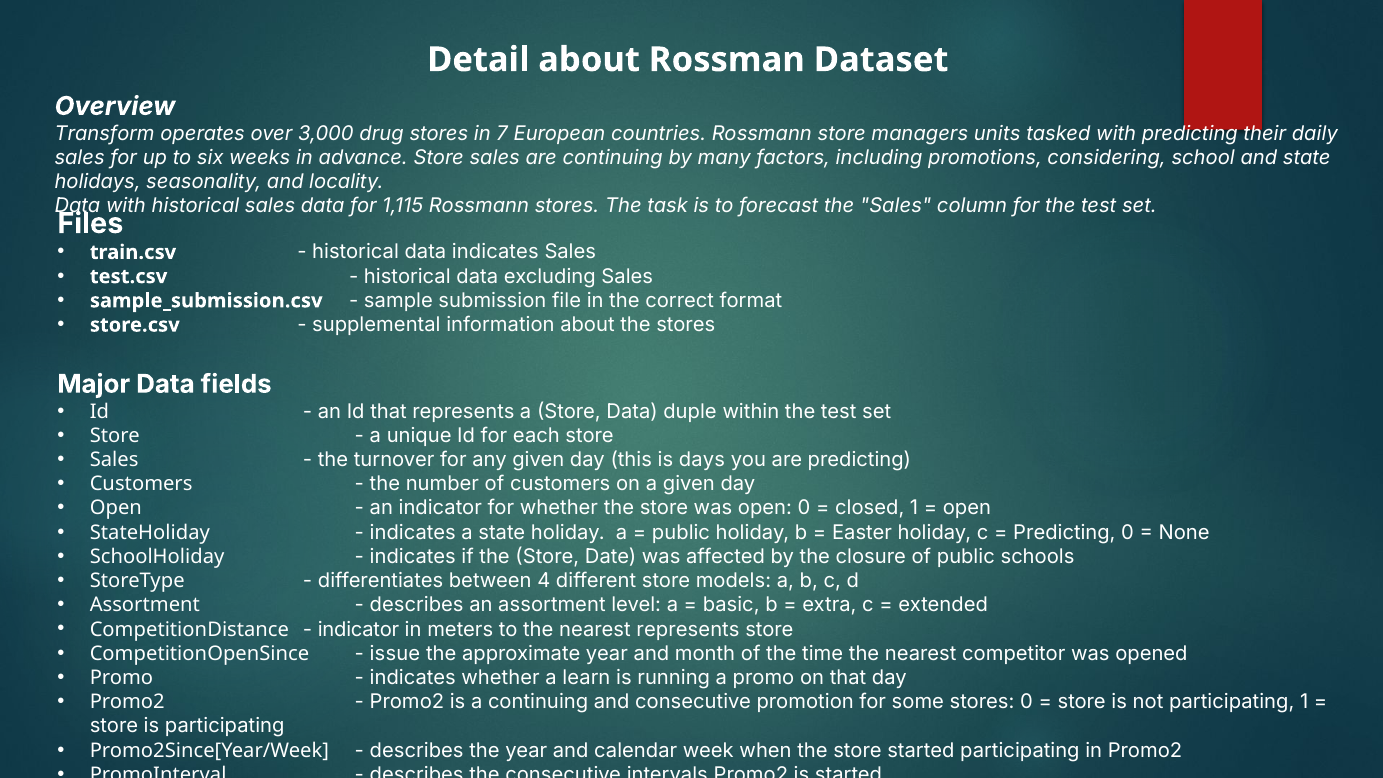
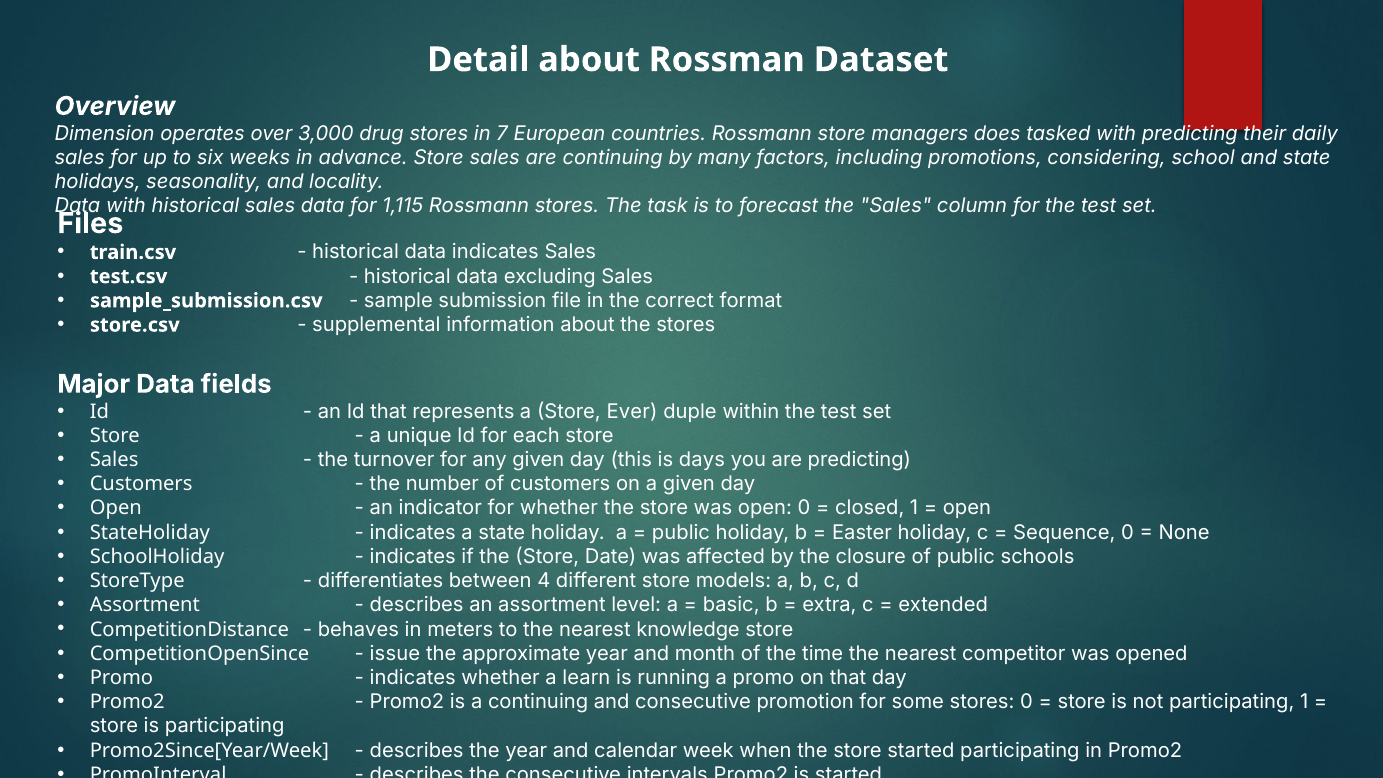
Transform: Transform -> Dimension (105, 134)
units: units -> does (997, 134)
Store Data: Data -> Ever (632, 411)
Predicting: Predicting -> Sequence (1064, 532)
indicator: indicator -> behaves (358, 629)
nearest represents: represents -> knowledge (688, 629)
